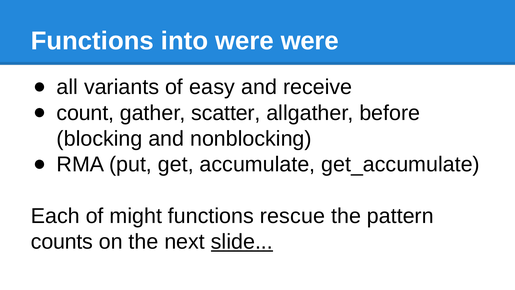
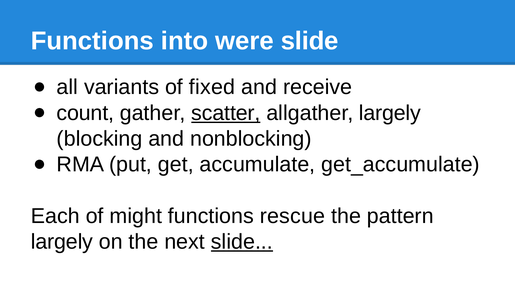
were were: were -> slide (310, 41)
easy: easy -> fixed (212, 87)
scatter underline: none -> present (226, 113)
allgather before: before -> largely (390, 113)
counts: counts -> largely (62, 242)
